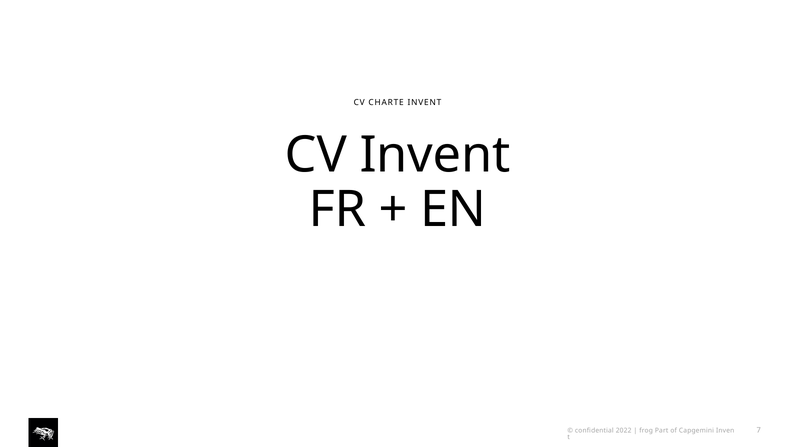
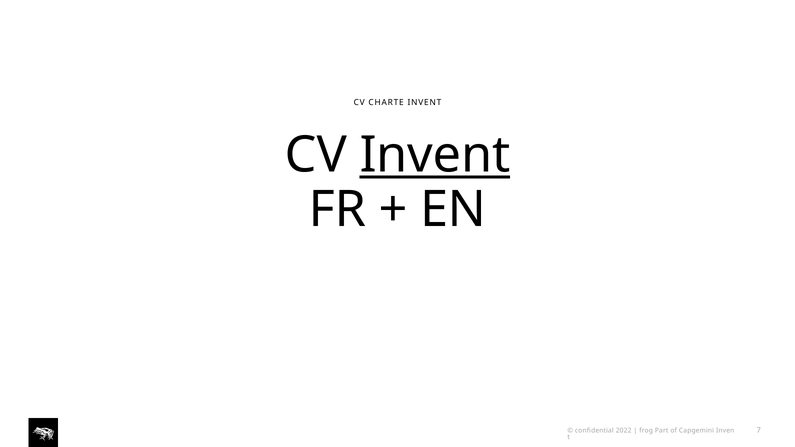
Invent underline: none -> present (435, 155)
